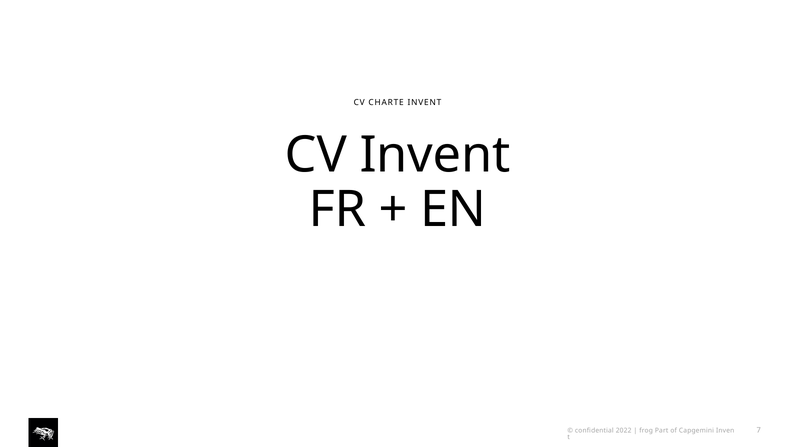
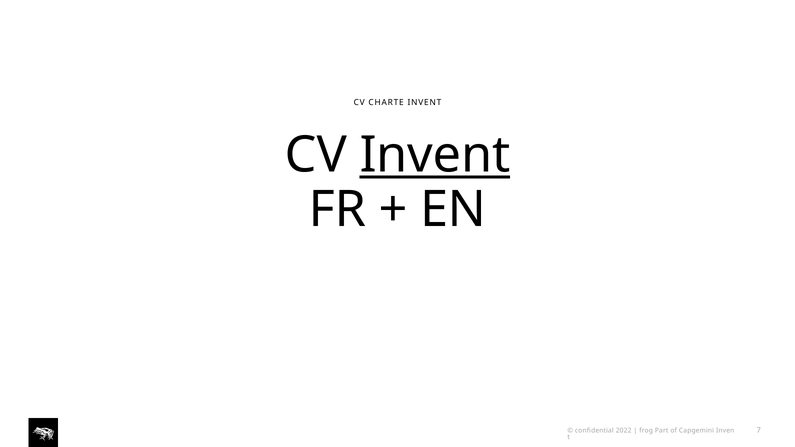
Invent underline: none -> present (435, 155)
